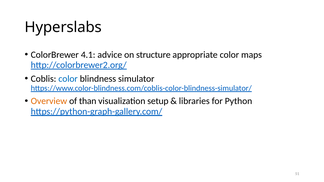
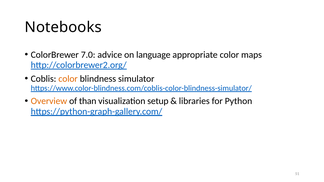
Hyperslabs: Hyperslabs -> Notebooks (63, 27)
4.1: 4.1 -> 7.0 (88, 55)
structure: structure -> language (153, 55)
color colour: blue -> orange (68, 79)
